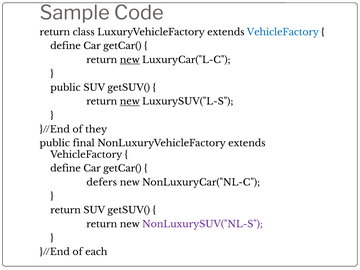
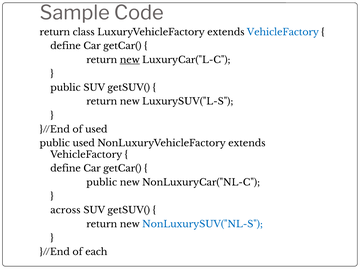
new underline: present -> none (130, 102)
of they: they -> used (96, 129)
public final: final -> used (84, 143)
defers: defers -> public (102, 182)
return: return -> across (65, 210)
NonLuxurySUV("NL-S colour: purple -> blue (203, 224)
